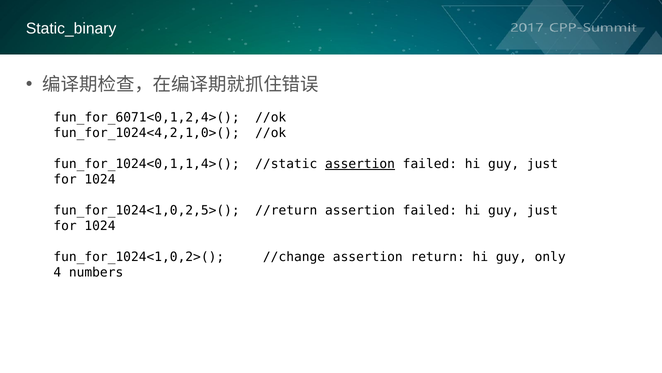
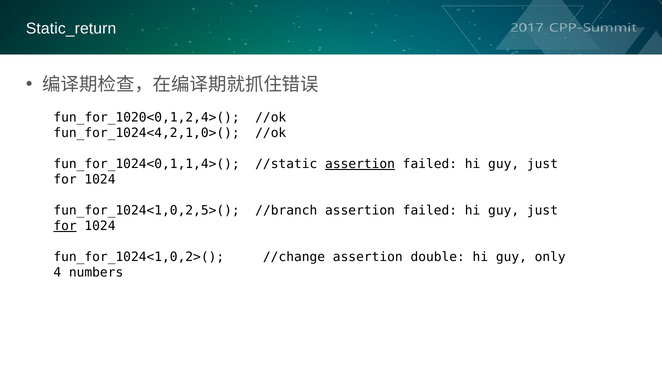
Static_binary: Static_binary -> Static_return (71, 29)
fun_for_6071<0,1,2,4>(: fun_for_6071<0,1,2,4>( -> fun_for_1020<0,1,2,4>( (147, 117)
//return: //return -> //branch (286, 210)
for underline: none -> present (65, 226)
return: return -> double (438, 256)
